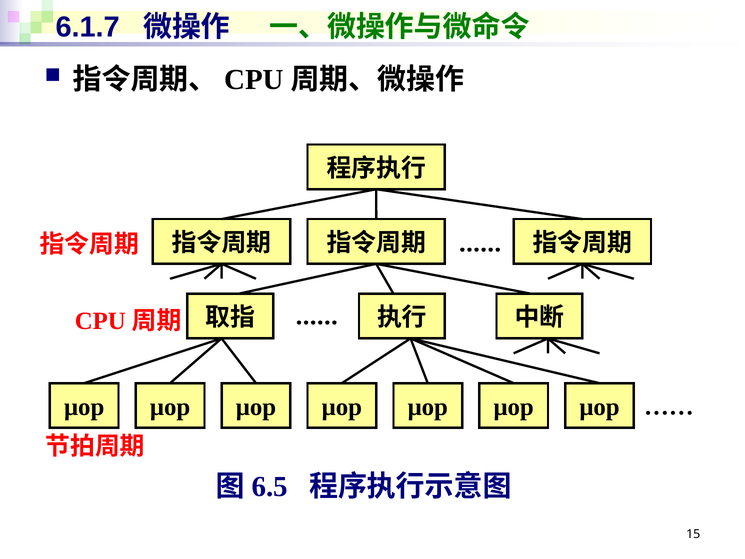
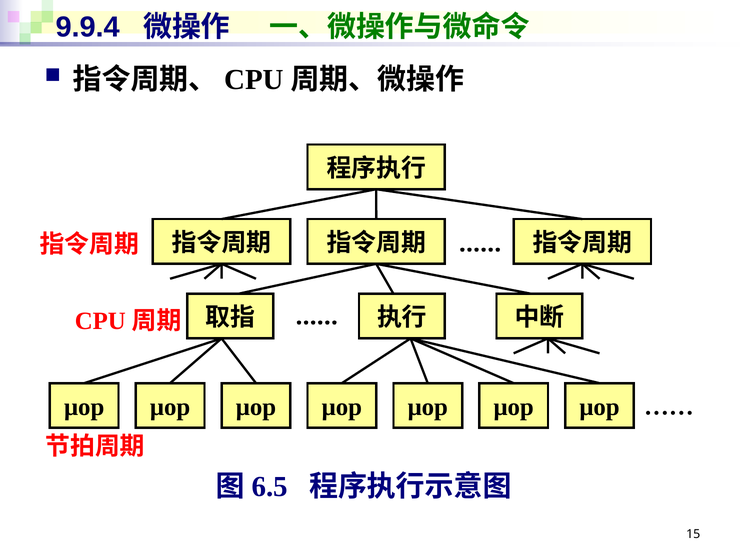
6.1.7: 6.1.7 -> 9.9.4 (88, 27)
